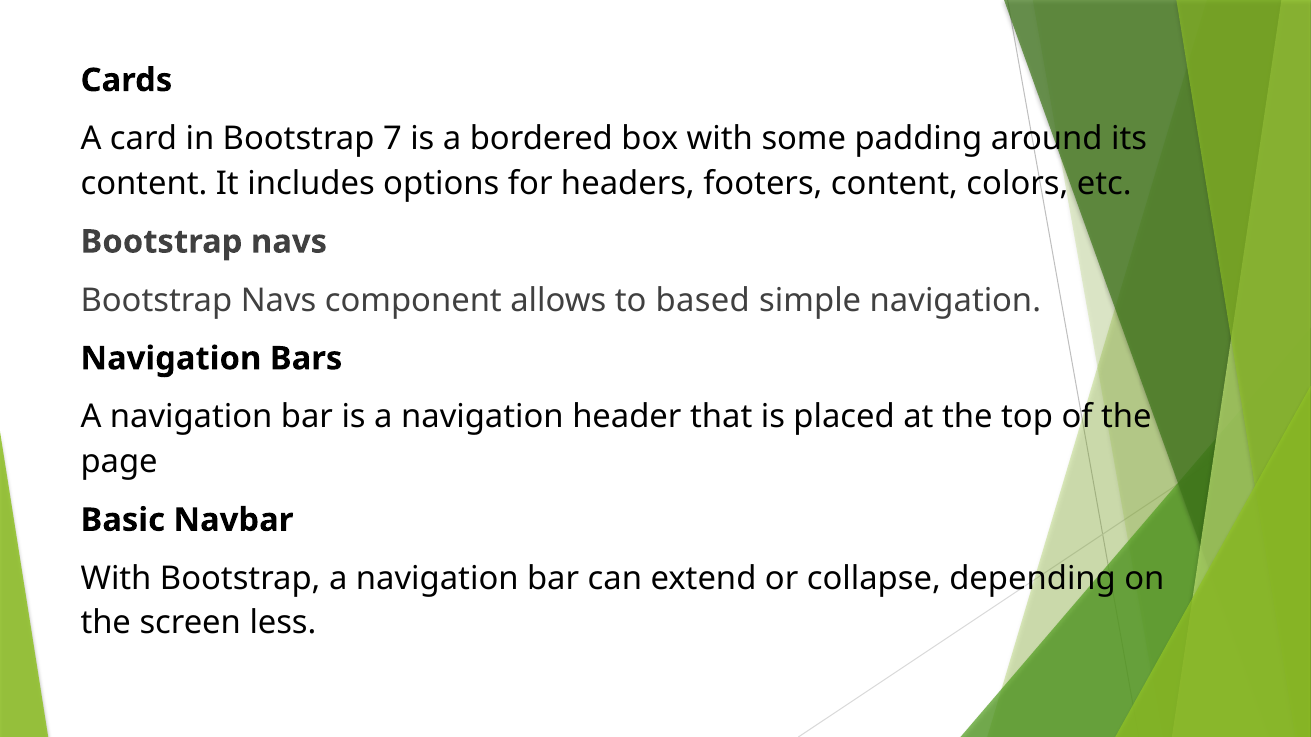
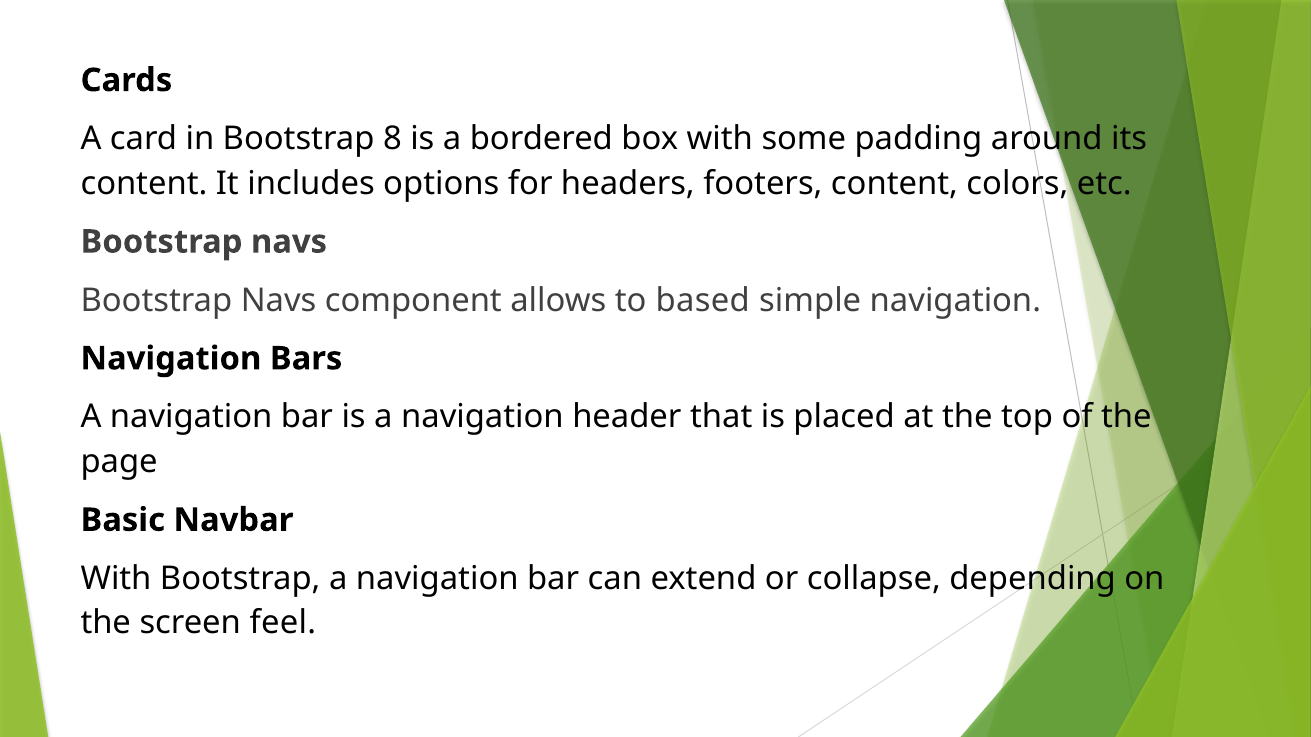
7: 7 -> 8 (392, 139)
less: less -> feel (283, 624)
